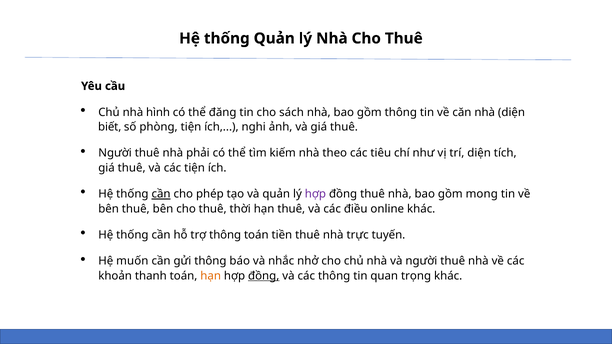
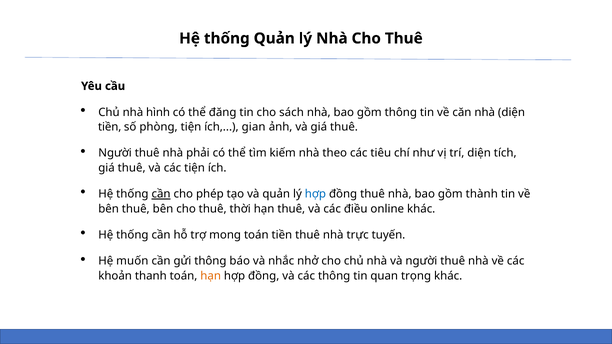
biết: biết -> tiền (110, 127)
nghi: nghi -> gian (254, 127)
hợp colour: purple -> blue (315, 194)
mong: mong -> thành (482, 194)
trợ thông: thông -> mong (225, 235)
đồng underline: present -> none (264, 276)
